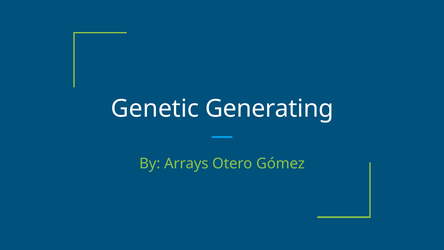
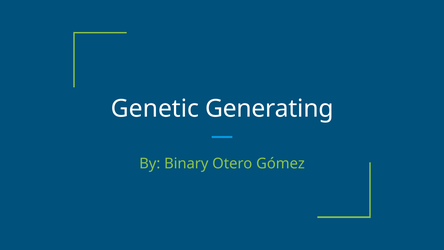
Arrays: Arrays -> Binary (186, 163)
